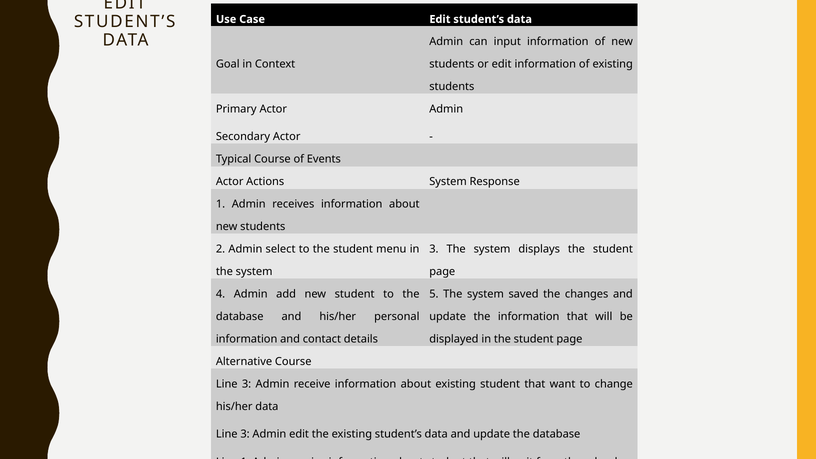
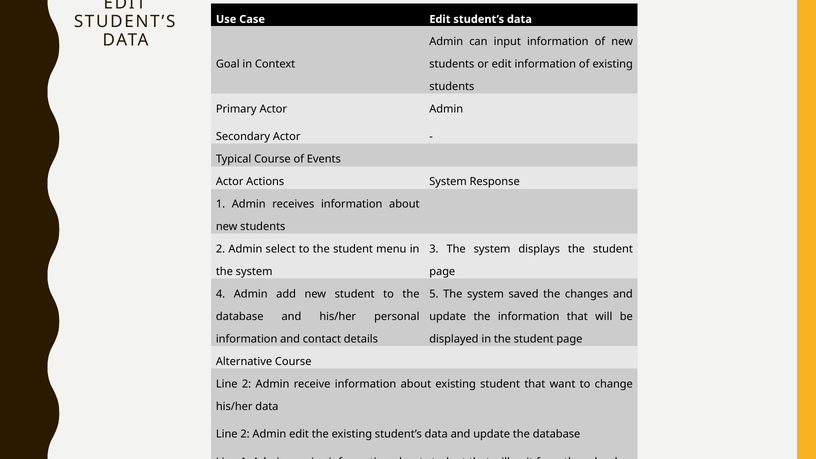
3: 3 -> 2 (247, 384)
3: 3 -> 2 (245, 434)
